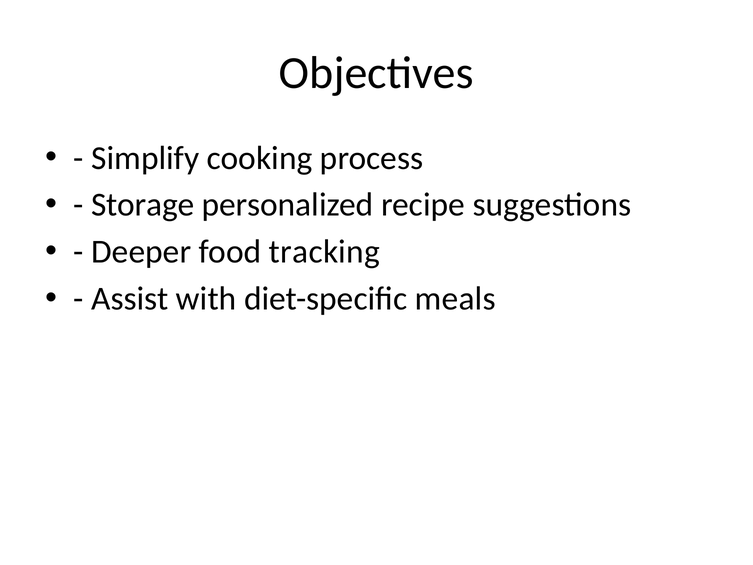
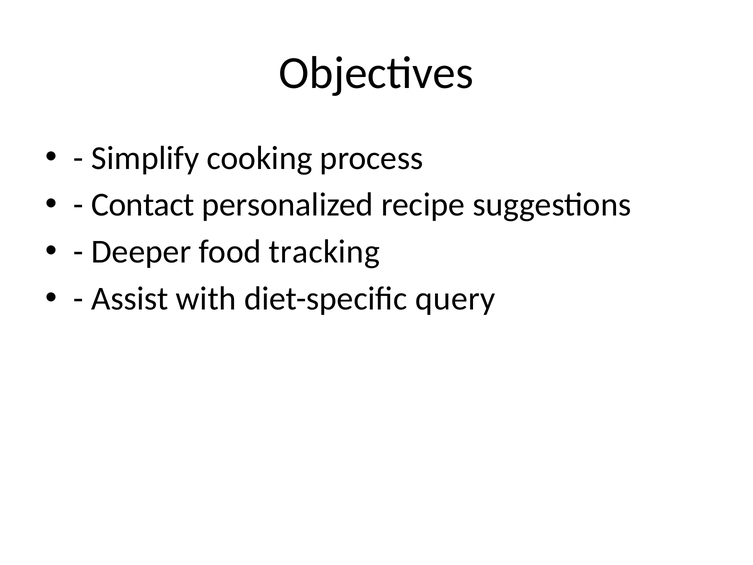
Storage: Storage -> Contact (143, 205)
meals: meals -> query (455, 299)
